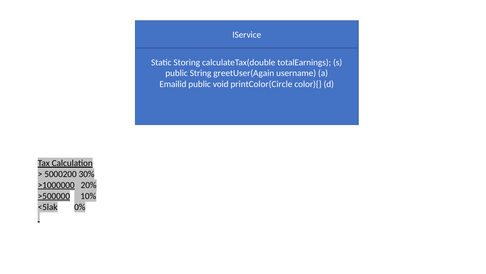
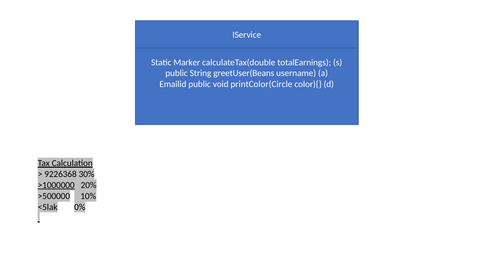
Storing: Storing -> Marker (187, 62)
greetUser(Again: greetUser(Again -> greetUser(Beans (244, 73)
5000200: 5000200 -> 9226368 (60, 174)
>500000 underline: present -> none (54, 196)
